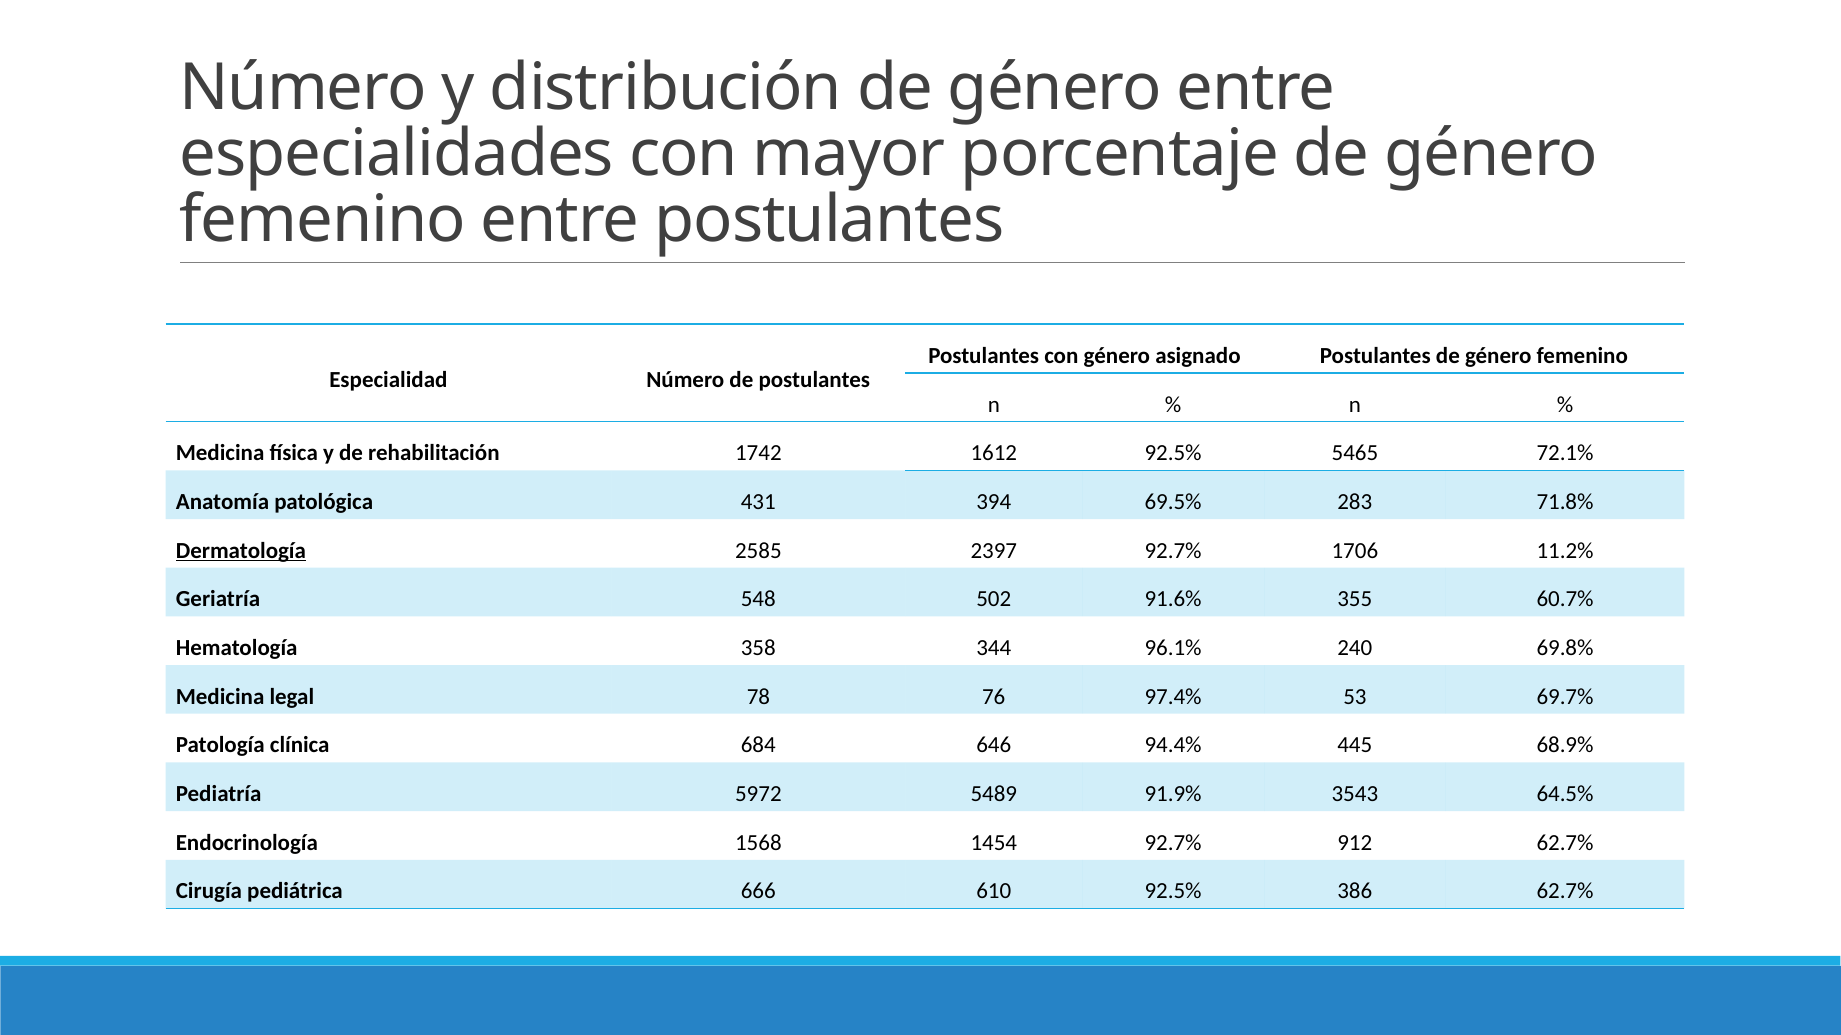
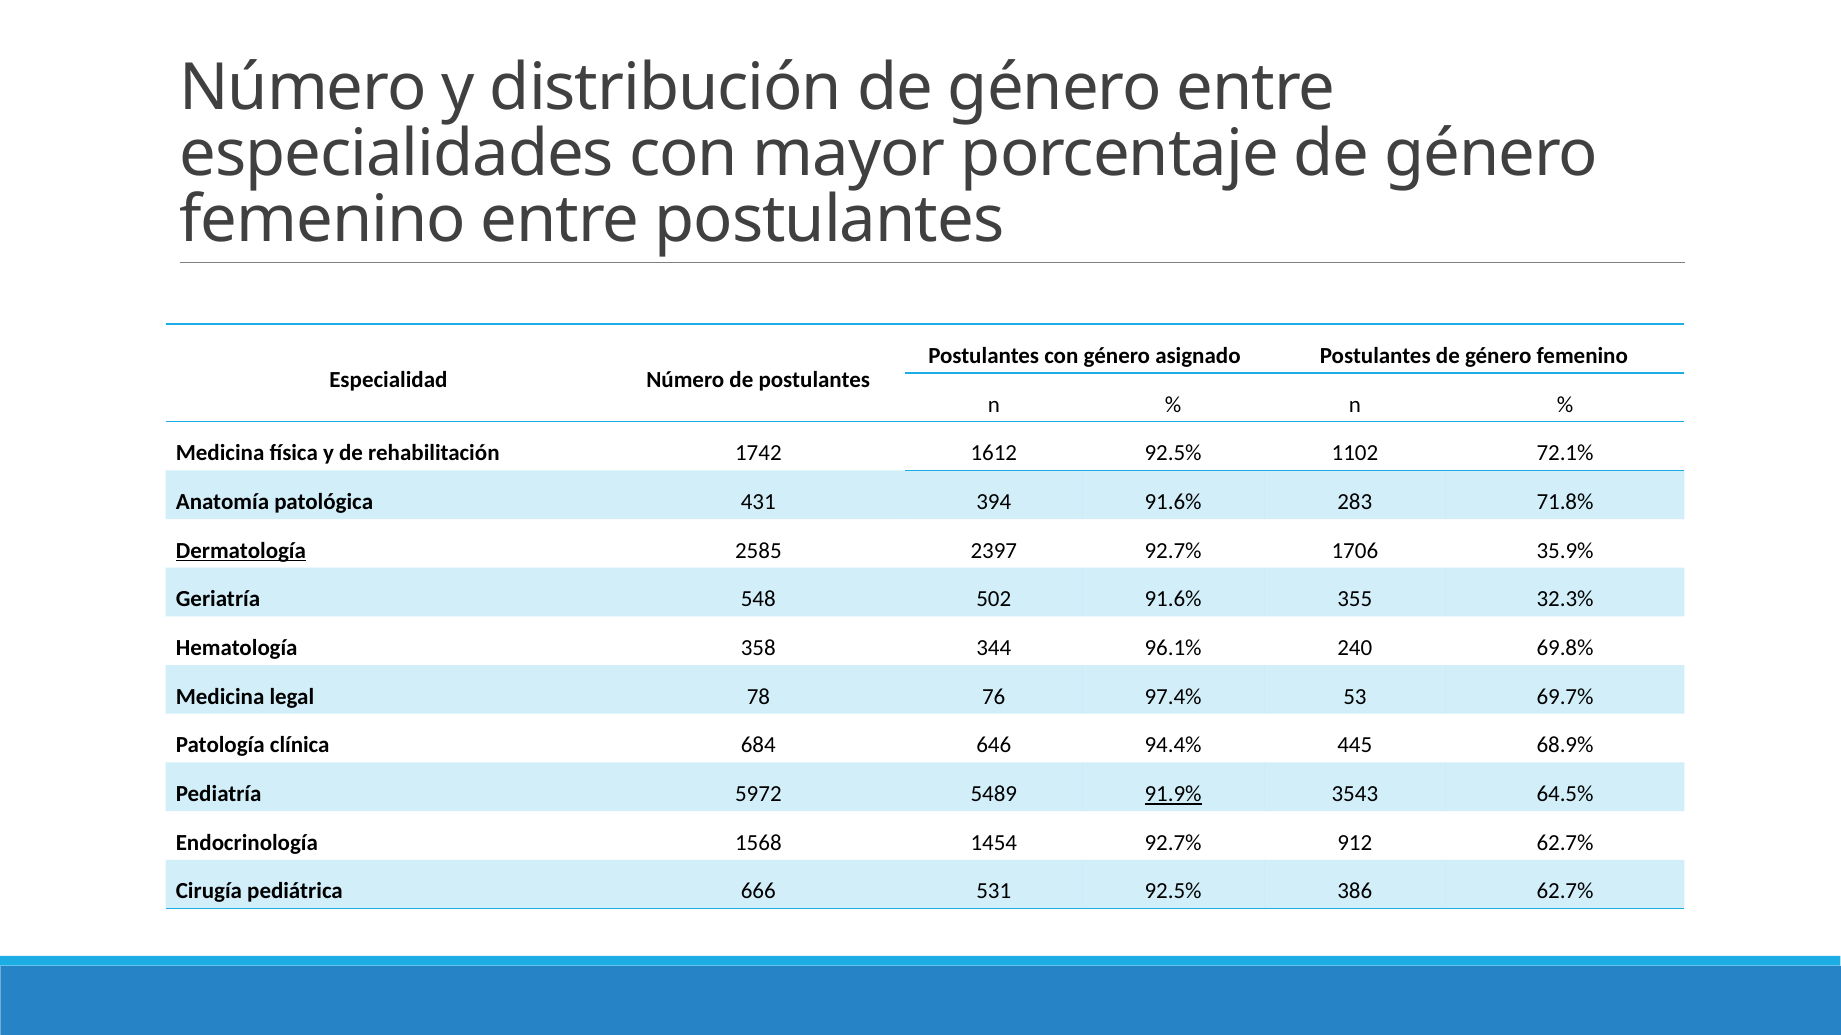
5465: 5465 -> 1102 (1355, 453)
394 69.5%: 69.5% -> 91.6% (1173, 502)
11.2%: 11.2% -> 35.9% (1565, 551)
60.7%: 60.7% -> 32.3% (1565, 600)
91.9% underline: none -> present (1173, 794)
610: 610 -> 531 (994, 892)
